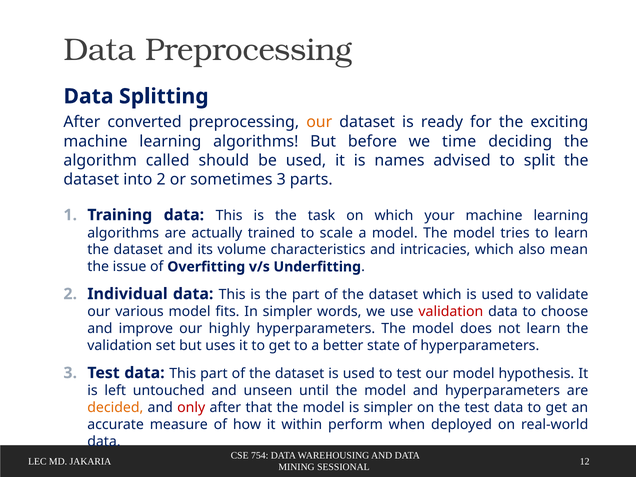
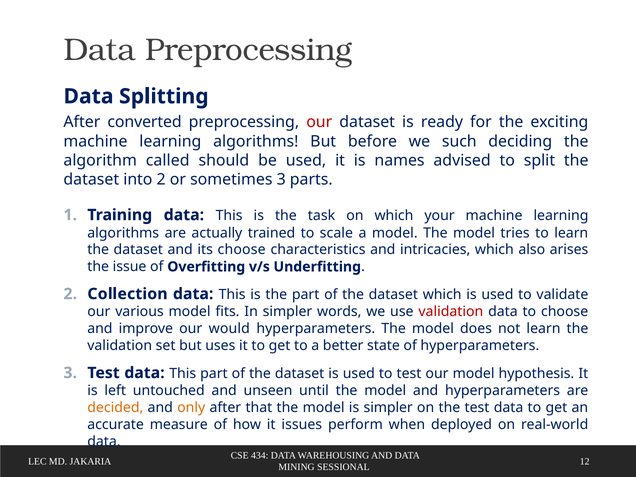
our colour: orange -> red (319, 122)
time: time -> such (459, 141)
its volume: volume -> choose (242, 250)
mean: mean -> arises (569, 250)
Individual: Individual -> Collection (127, 294)
highly: highly -> would (229, 329)
only colour: red -> orange (191, 408)
within: within -> issues (302, 425)
754: 754 -> 434 (260, 456)
